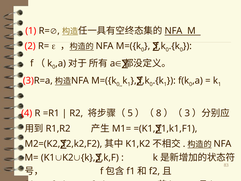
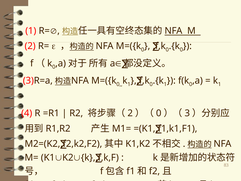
5: 5 -> 2 (130, 113)
8: 8 -> 0 (159, 113)
